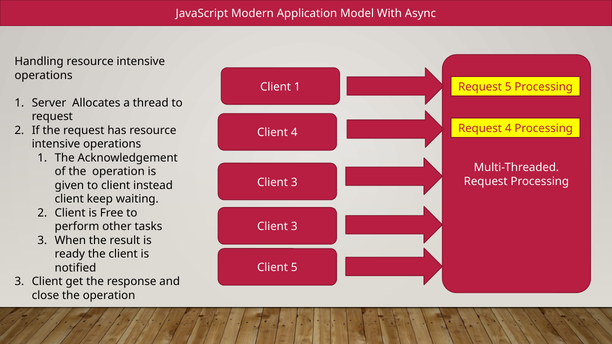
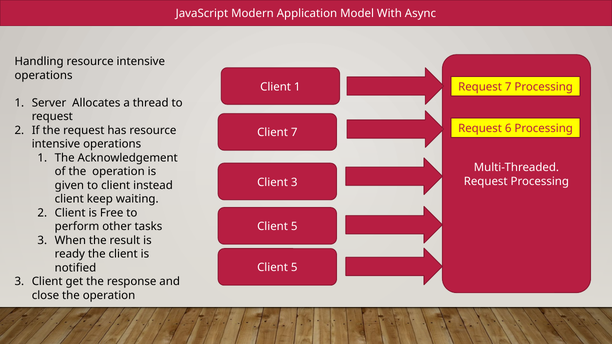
Request 5: 5 -> 7 (508, 87)
Request 4: 4 -> 6 (508, 129)
Client 4: 4 -> 7 (294, 133)
3: 3 -> 5 (294, 227)
